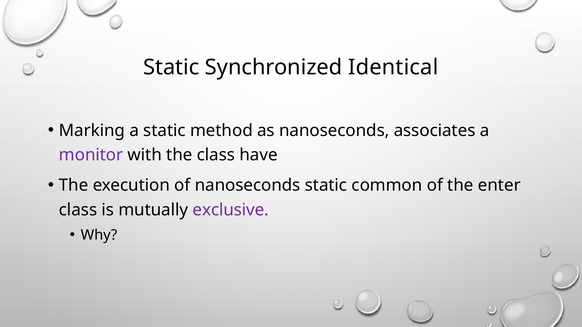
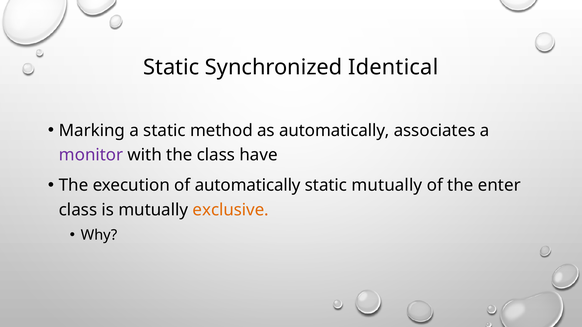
as nanoseconds: nanoseconds -> automatically (334, 131)
of nanoseconds: nanoseconds -> automatically (248, 186)
static common: common -> mutually (387, 186)
exclusive colour: purple -> orange (231, 210)
